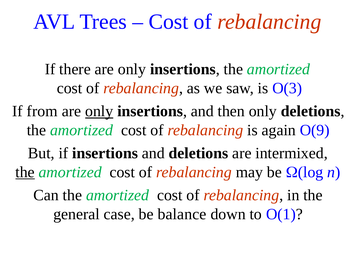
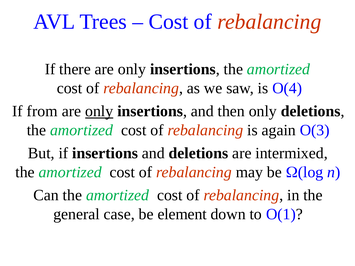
O(3: O(3 -> O(4 (287, 88)
O(9: O(9 -> O(3 (315, 130)
the underline: present -> none (25, 172)
balance: balance -> element (182, 214)
